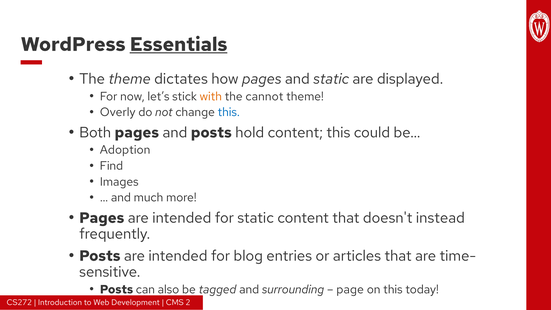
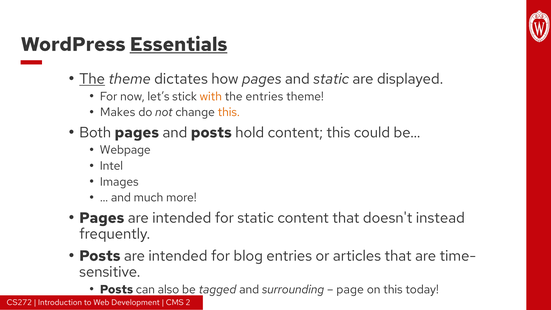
The underline: none -> present (92, 79)
the cannot: cannot -> entries (264, 96)
Overly: Overly -> Makes (118, 112)
this colour: blue -> orange (229, 112)
Adoption: Adoption -> Webpage (125, 150)
Find: Find -> Intel (111, 166)
